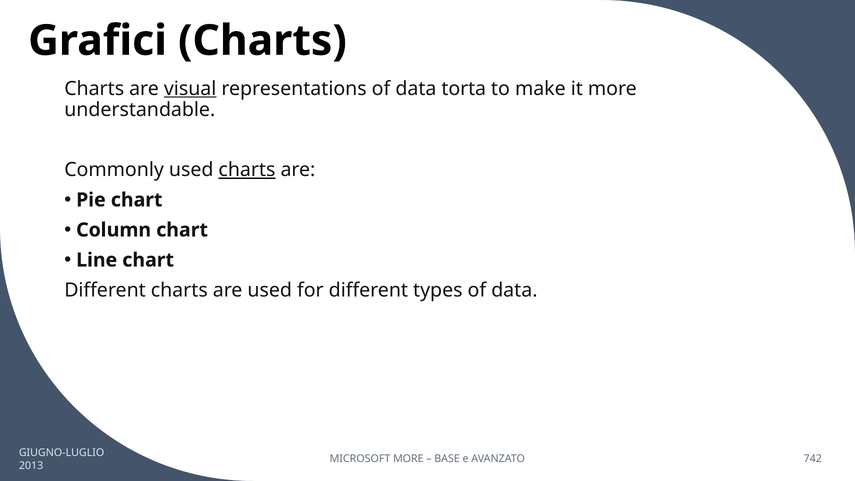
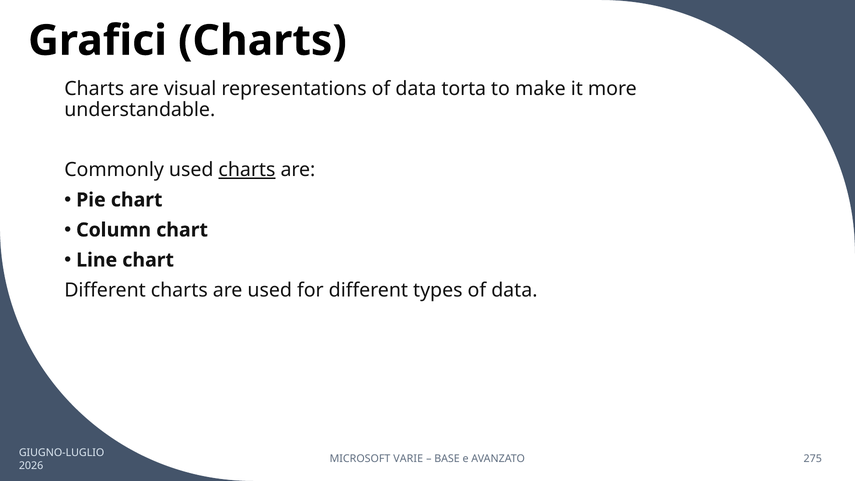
visual underline: present -> none (190, 89)
MICROSOFT MORE: MORE -> VARIE (408, 458)
742: 742 -> 275 (813, 458)
2013: 2013 -> 2026 (31, 466)
